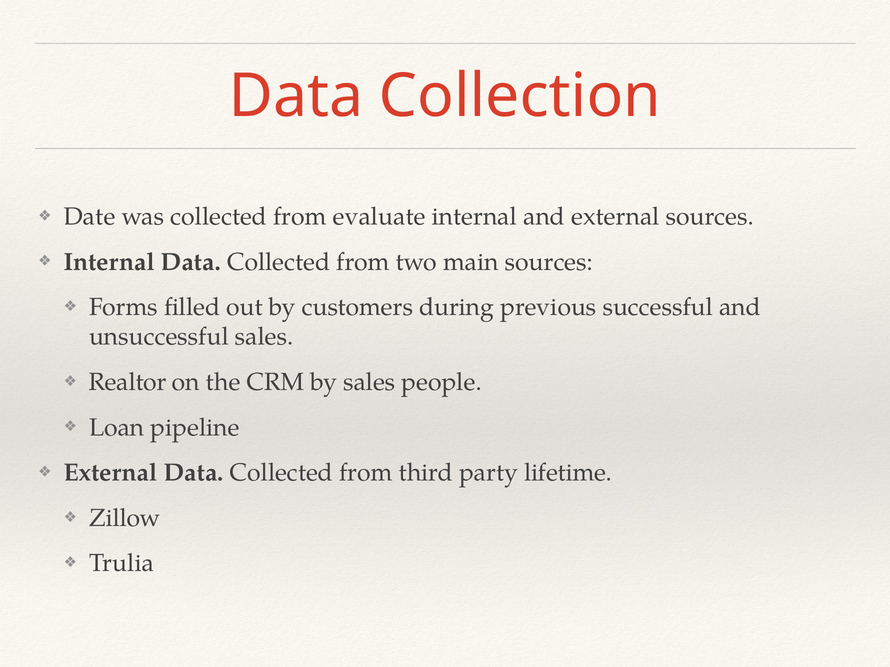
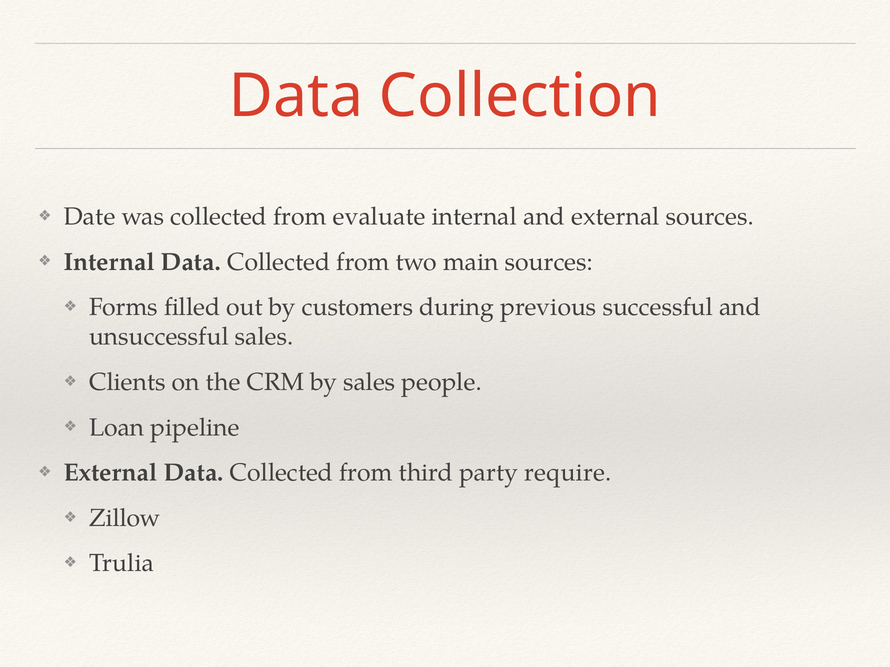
Realtor: Realtor -> Clients (127, 382)
lifetime: lifetime -> require (568, 473)
